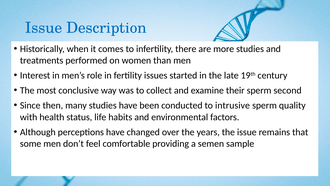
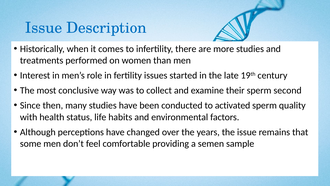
intrusive: intrusive -> activated (233, 105)
